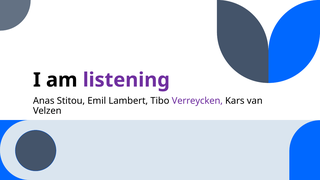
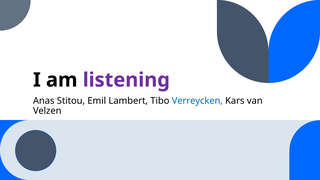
Verreycken colour: purple -> blue (197, 101)
